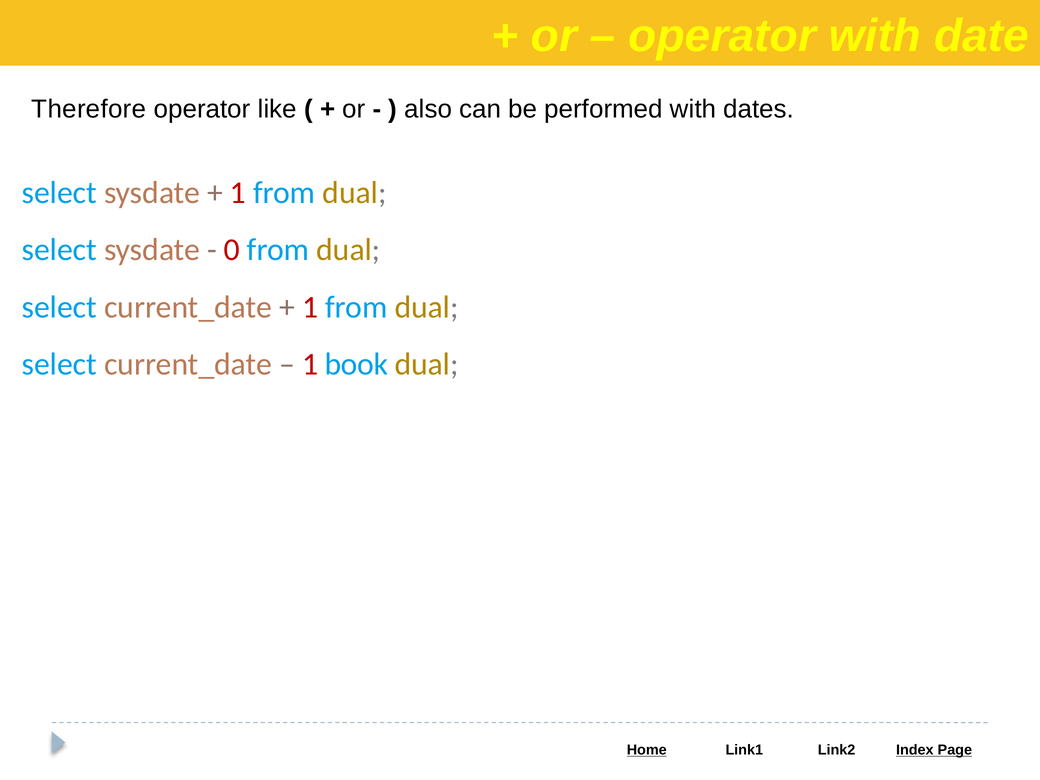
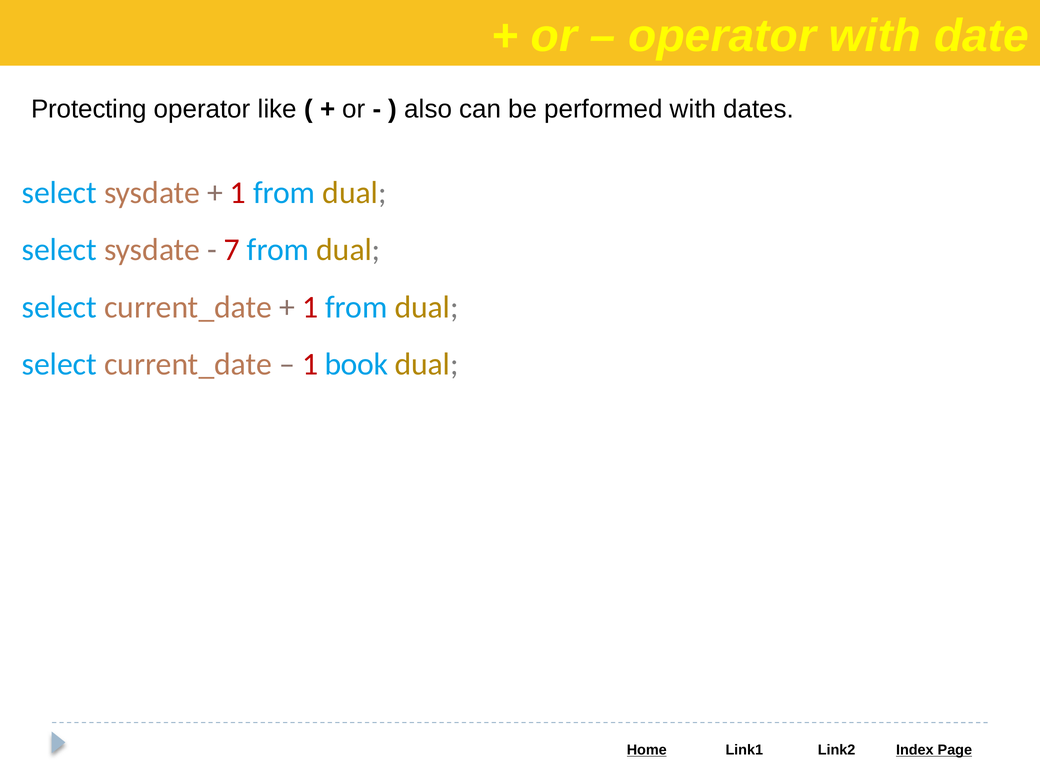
Therefore: Therefore -> Protecting (89, 109)
0: 0 -> 7 (232, 250)
